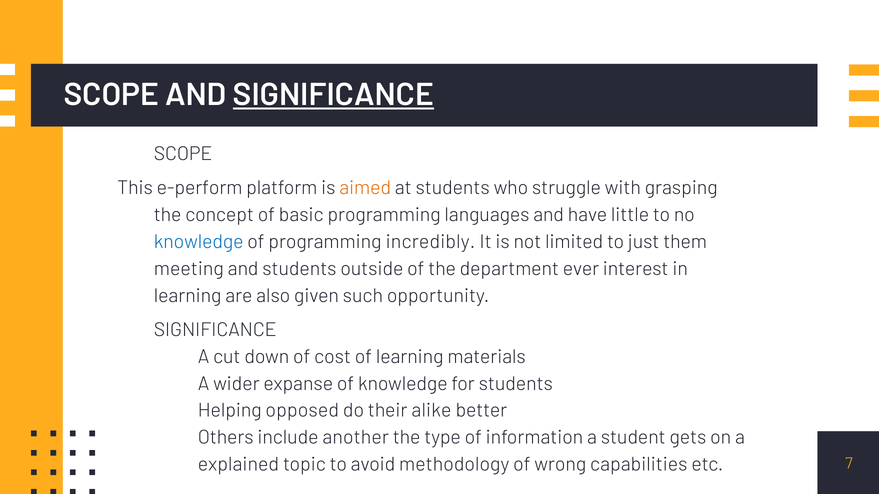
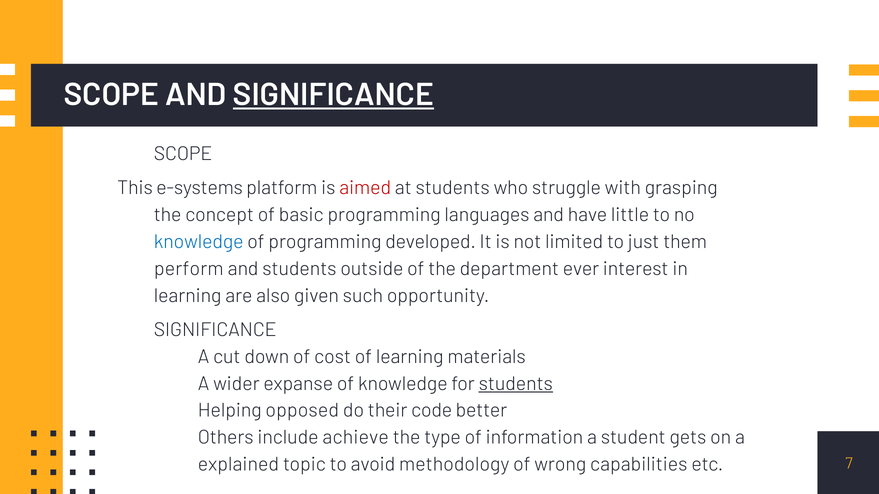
e-perform: e-perform -> e-systems (200, 188)
aimed colour: orange -> red (365, 188)
incredibly: incredibly -> developed (431, 242)
meeting: meeting -> perform (189, 269)
students underline: none -> present (516, 384)
alike: alike -> code (432, 411)
another: another -> achieve (356, 438)
